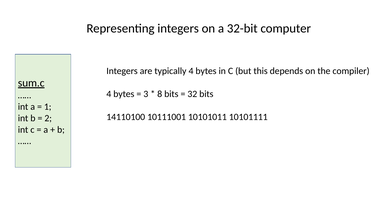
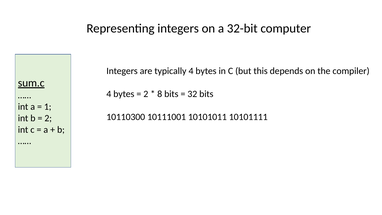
3: 3 -> 2 (146, 94)
14110100: 14110100 -> 10110300 (126, 117)
